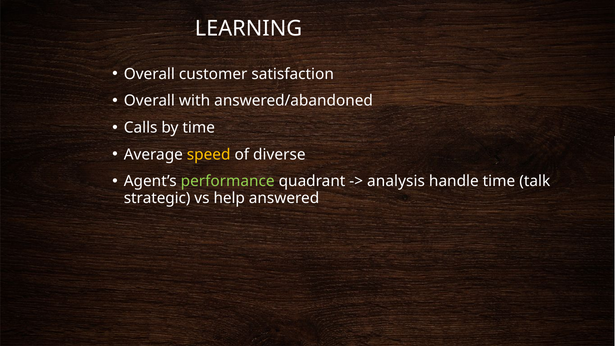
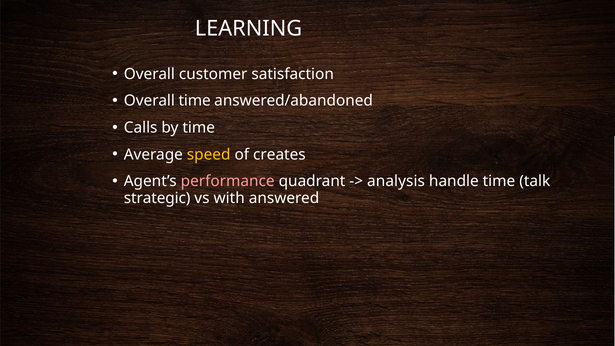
Overall with: with -> time (195, 101)
diverse: diverse -> creates (279, 155)
performance colour: light green -> pink (228, 181)
help: help -> with (229, 198)
